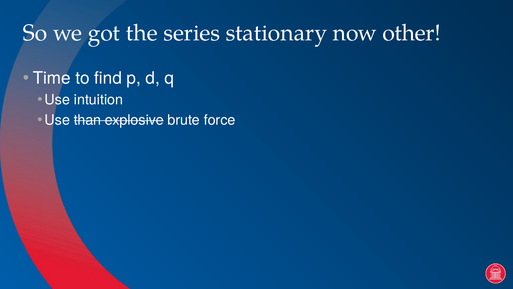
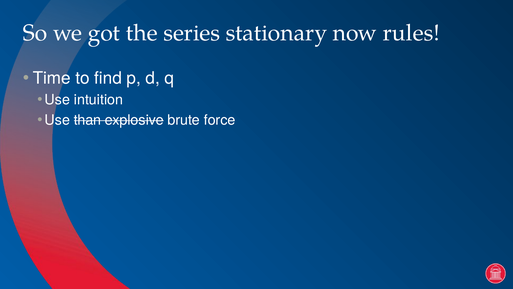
other: other -> rules (411, 33)
